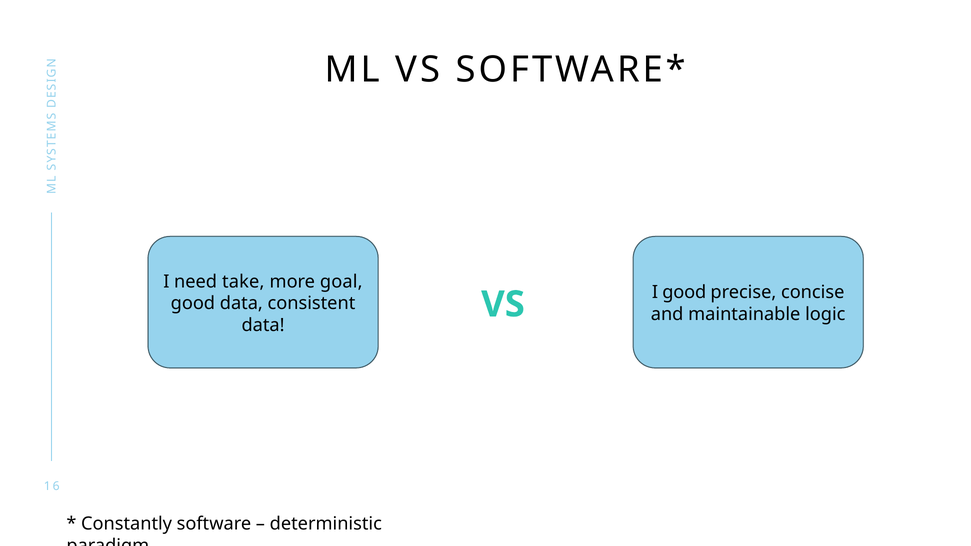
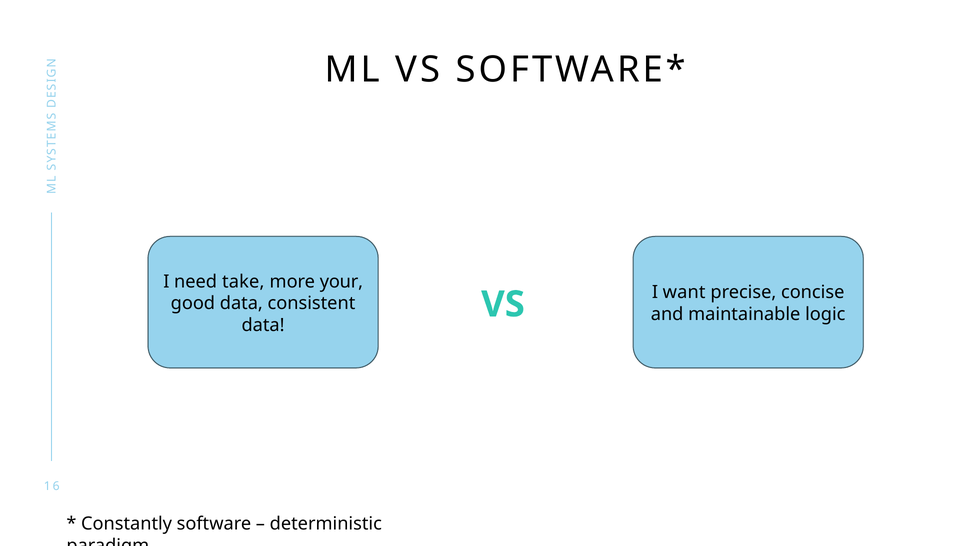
goal: goal -> your (341, 282)
I good: good -> want (684, 293)
